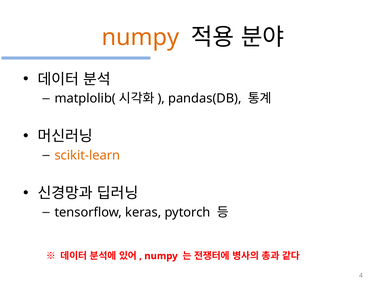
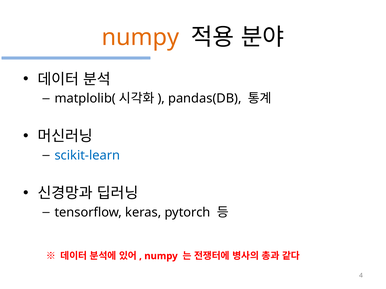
scikit-learn colour: orange -> blue (87, 156)
